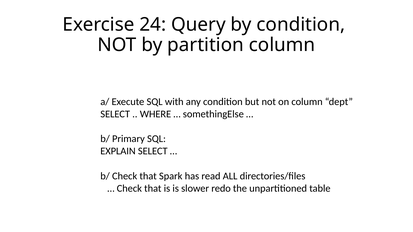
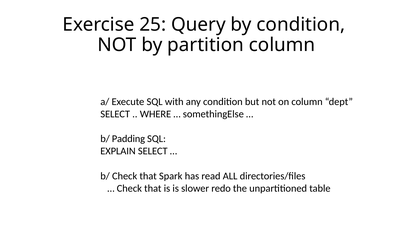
24: 24 -> 25 (153, 24)
Primary: Primary -> Padding (128, 139)
